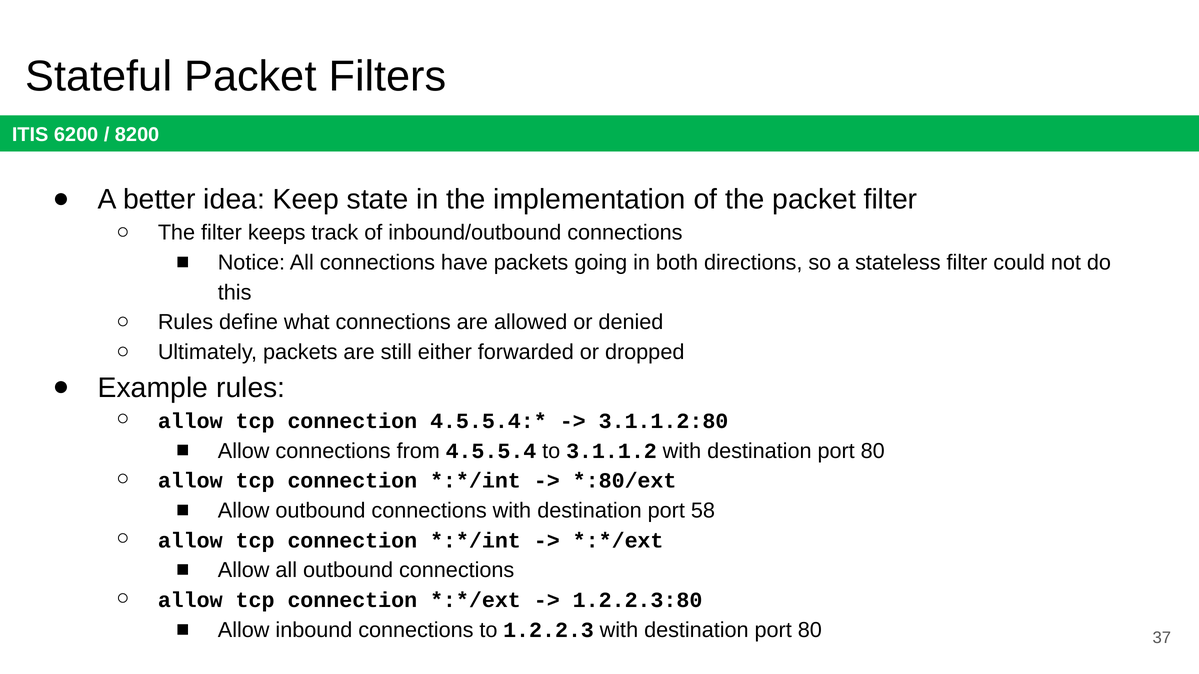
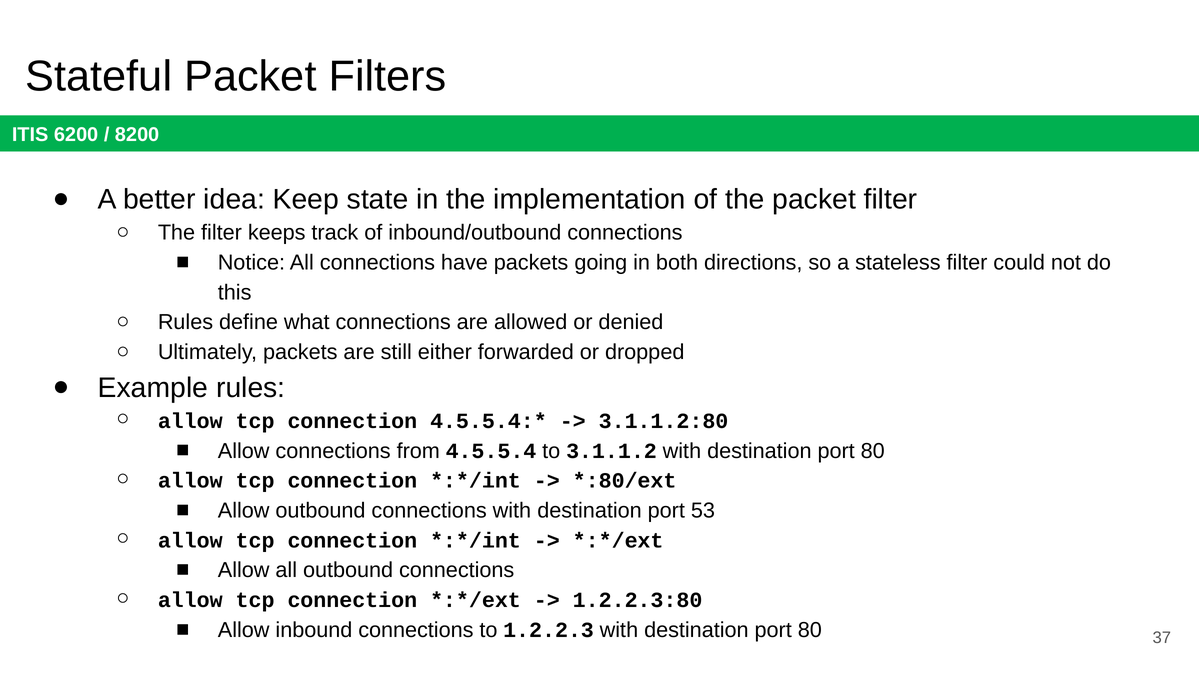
58: 58 -> 53 (703, 511)
